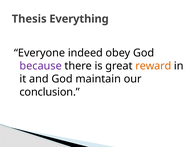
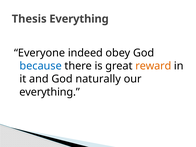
because colour: purple -> blue (41, 66)
maintain: maintain -> naturally (98, 79)
conclusion: conclusion -> everything (50, 92)
